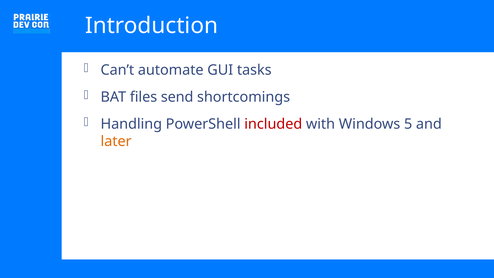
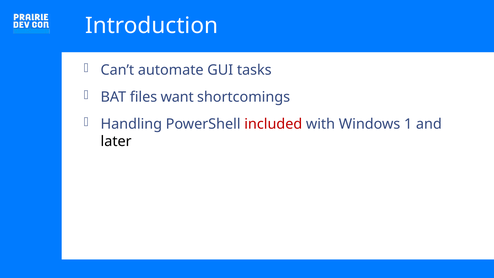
send: send -> want (177, 97)
5: 5 -> 1 (408, 124)
later colour: orange -> black (116, 141)
